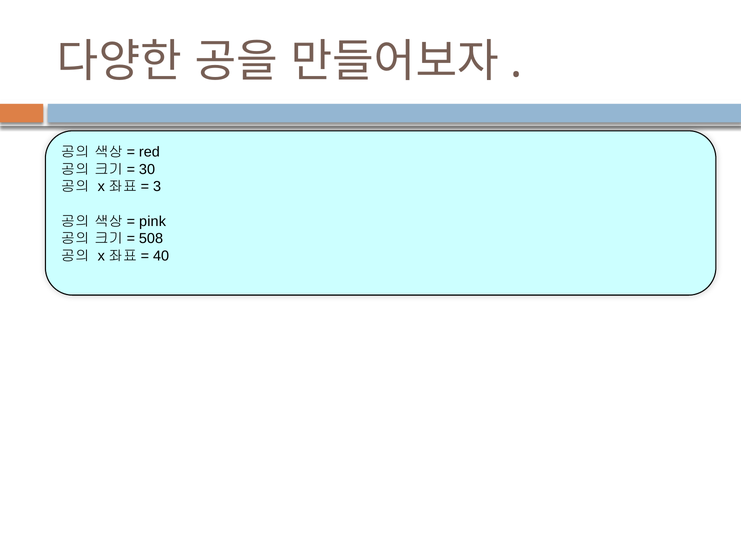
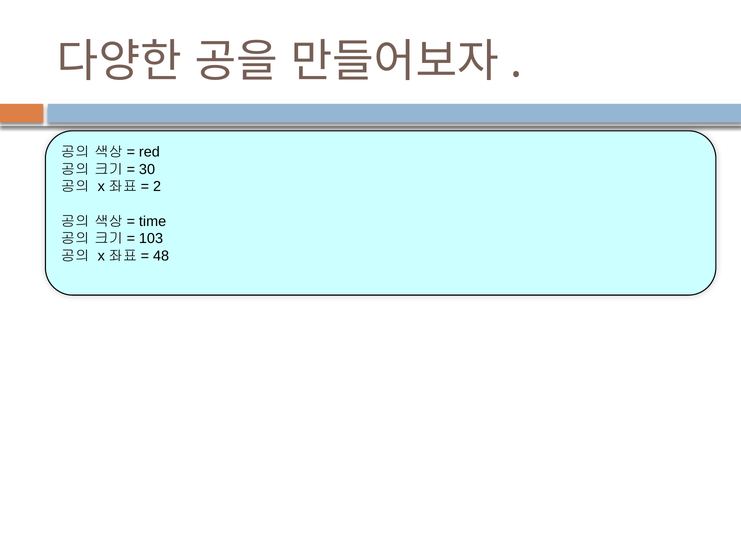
3: 3 -> 2 (157, 187)
pink: pink -> time (153, 221)
508: 508 -> 103 (151, 239)
40: 40 -> 48 (161, 256)
